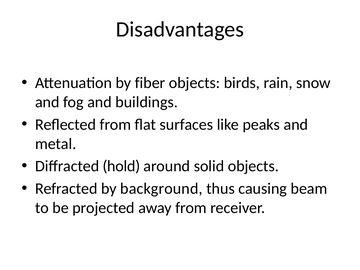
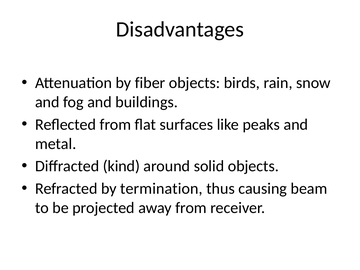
hold: hold -> kind (121, 166)
background: background -> termination (161, 189)
